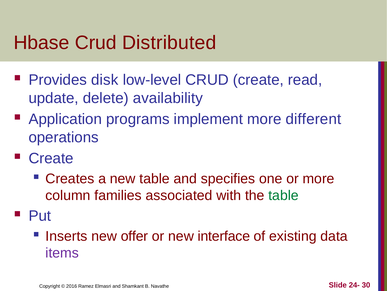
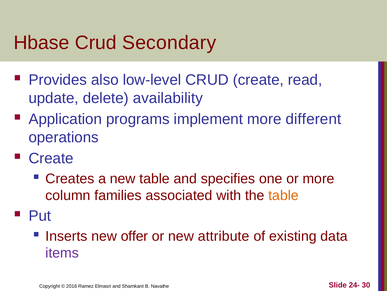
Distributed: Distributed -> Secondary (169, 43)
disk: disk -> also (105, 80)
table colour: green -> orange (284, 195)
interface: interface -> attribute (224, 236)
